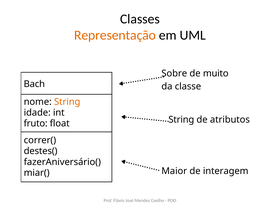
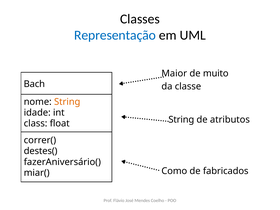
Representação colour: orange -> blue (115, 35)
Sobre: Sobre -> Maior (174, 73)
fruto: fruto -> class (36, 123)
Maior: Maior -> Como (174, 171)
interagem: interagem -> fabricados (226, 171)
